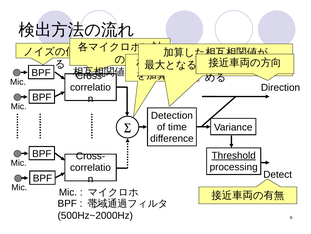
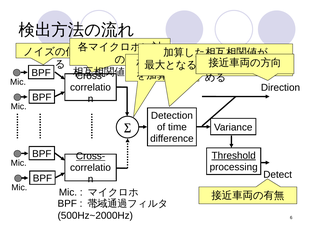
Cross- underline: none -> present (91, 156)
